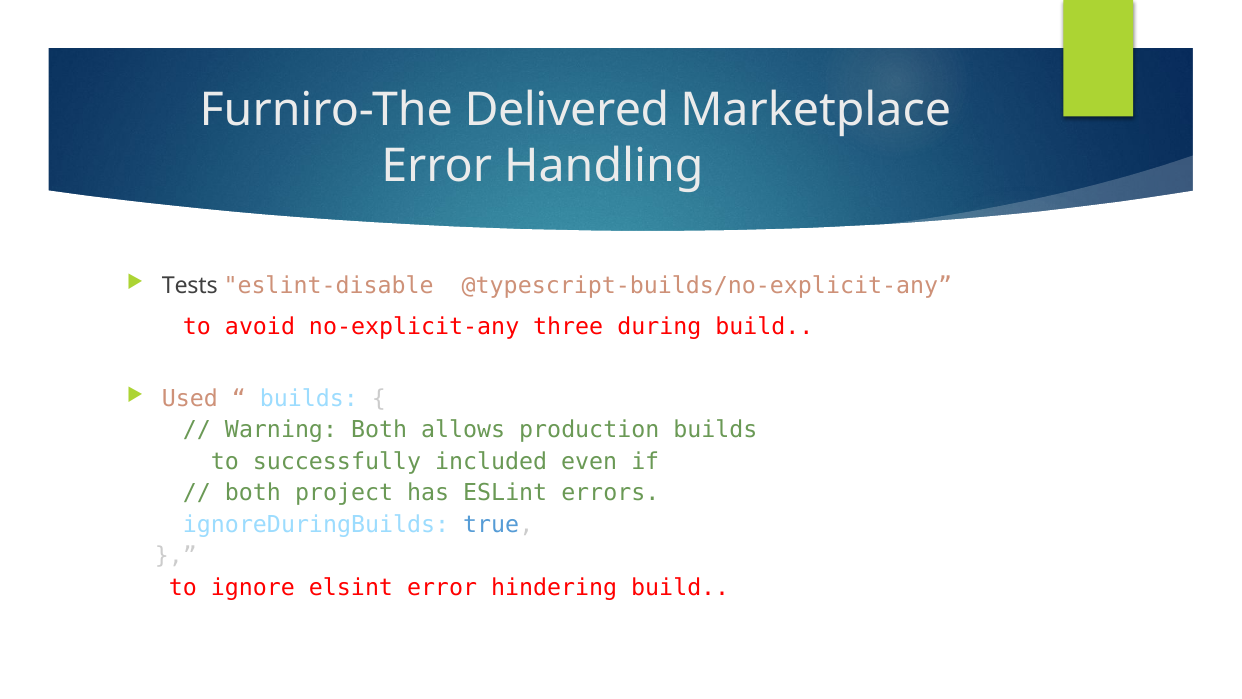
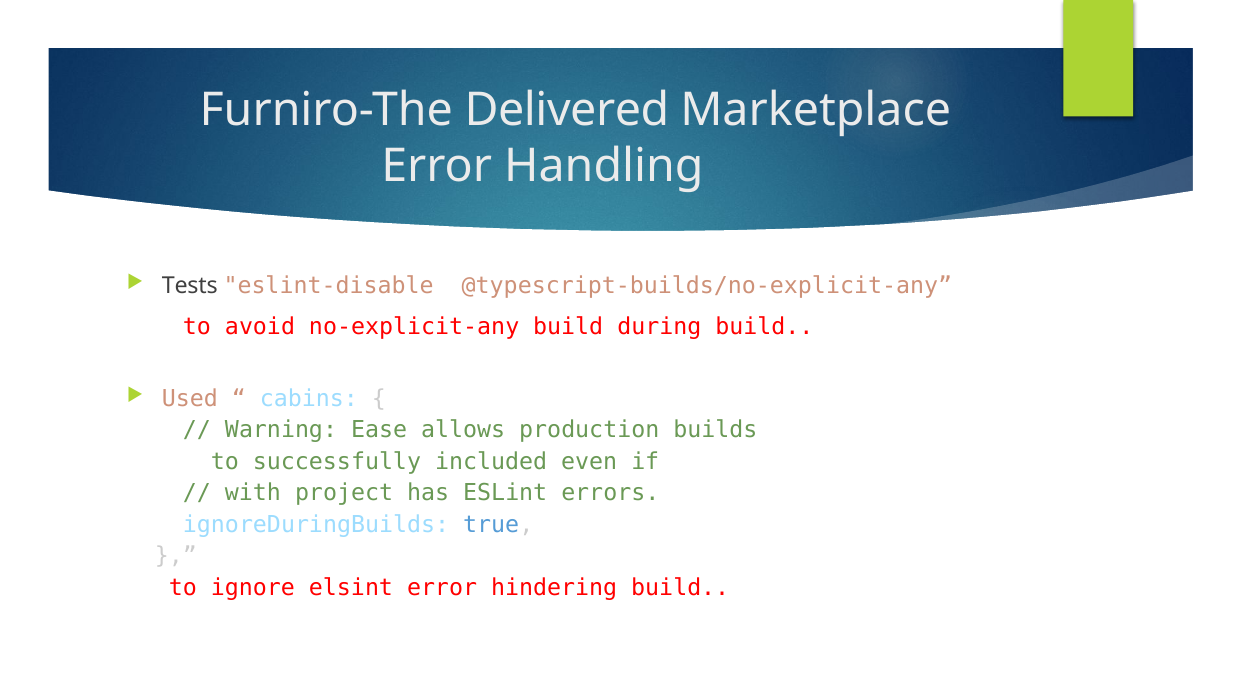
no-explicit-any three: three -> build (568, 326)
builds: builds -> cabins (309, 399)
Warning Both: Both -> Ease (379, 430)
both: both -> with (253, 493)
